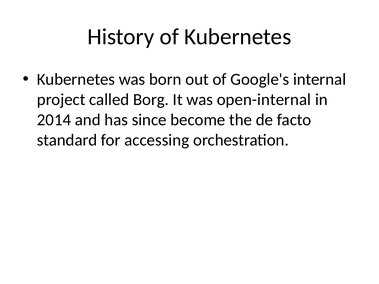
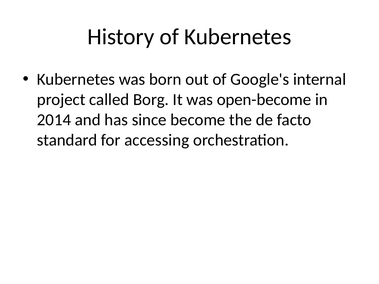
open-internal: open-internal -> open-become (264, 100)
